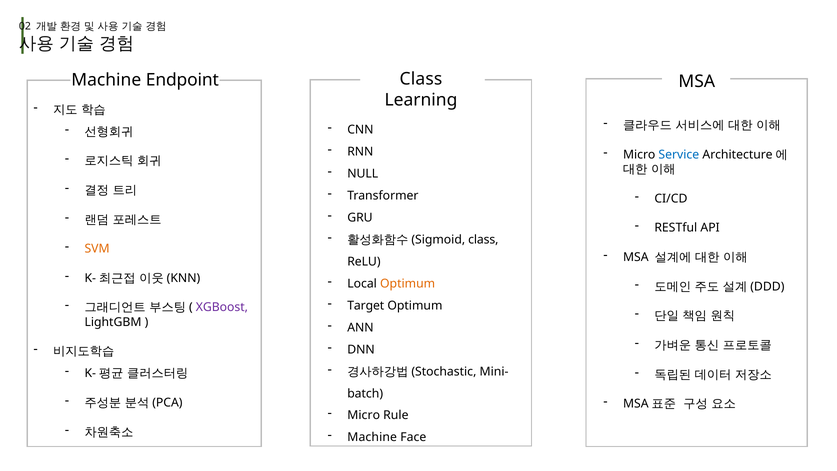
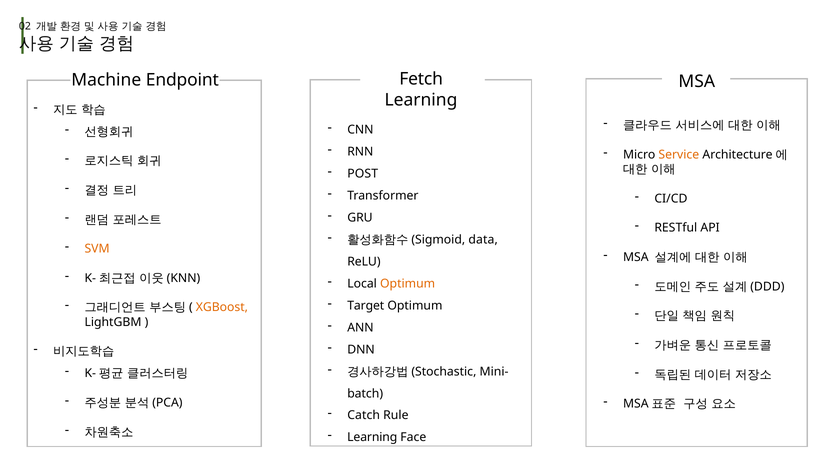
Class: Class -> Fetch (421, 79)
Service colour: blue -> orange (679, 154)
NULL: NULL -> POST (363, 174)
class: class -> data (483, 240)
XGBoost colour: purple -> orange (222, 307)
Micro: Micro -> Catch (364, 415)
Machine: Machine -> Learning (372, 437)
